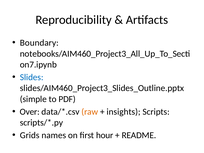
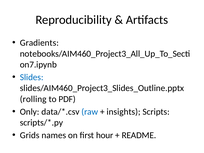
Boundary: Boundary -> Gradients (39, 43)
simple: simple -> rolling (33, 99)
Over: Over -> Only (30, 112)
raw colour: orange -> blue (90, 112)
